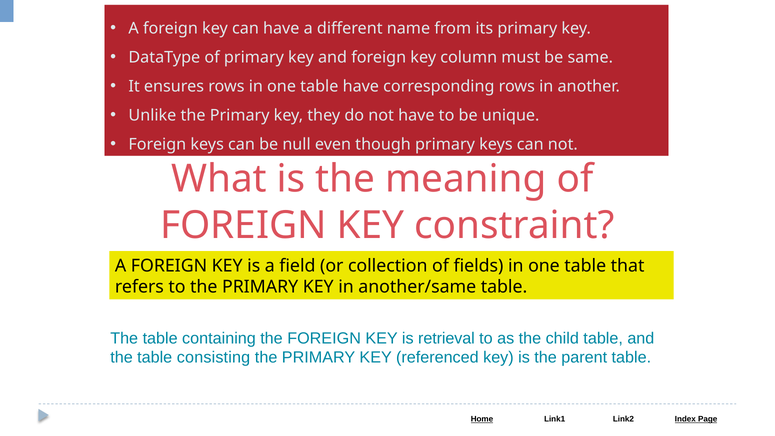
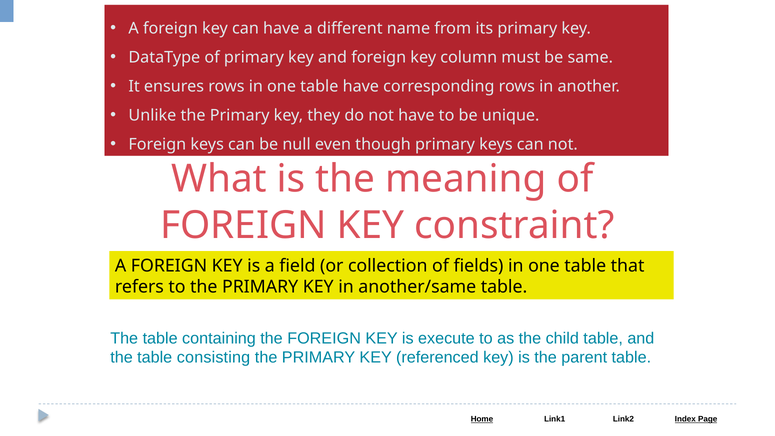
retrieval: retrieval -> execute (446, 338)
